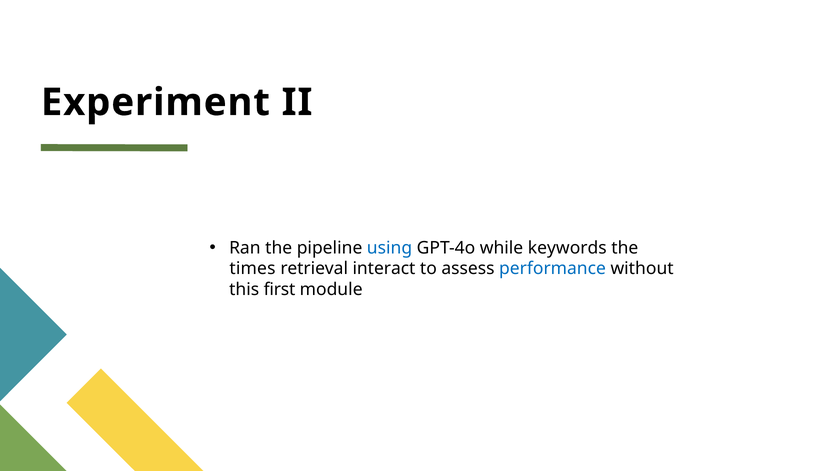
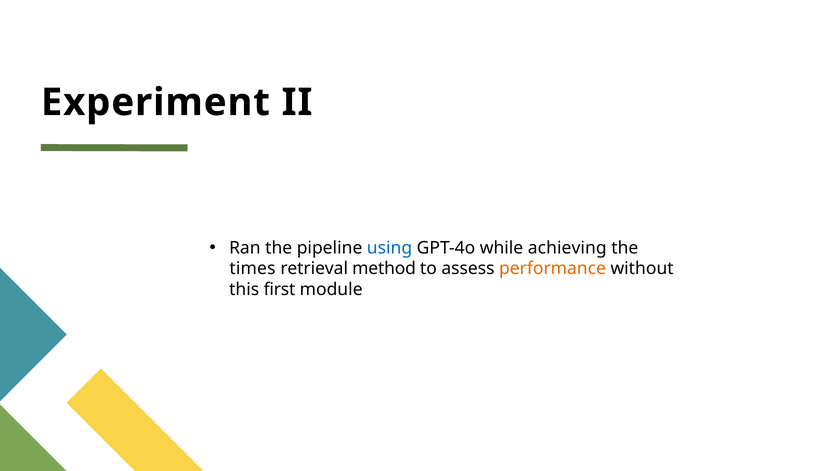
keywords: keywords -> achieving (567, 248)
interact: interact -> method (384, 269)
performance colour: blue -> orange (552, 269)
